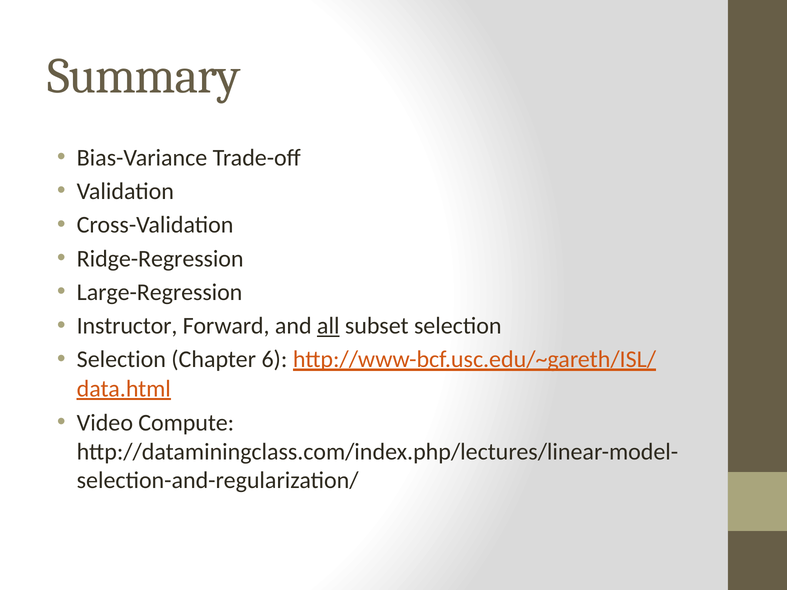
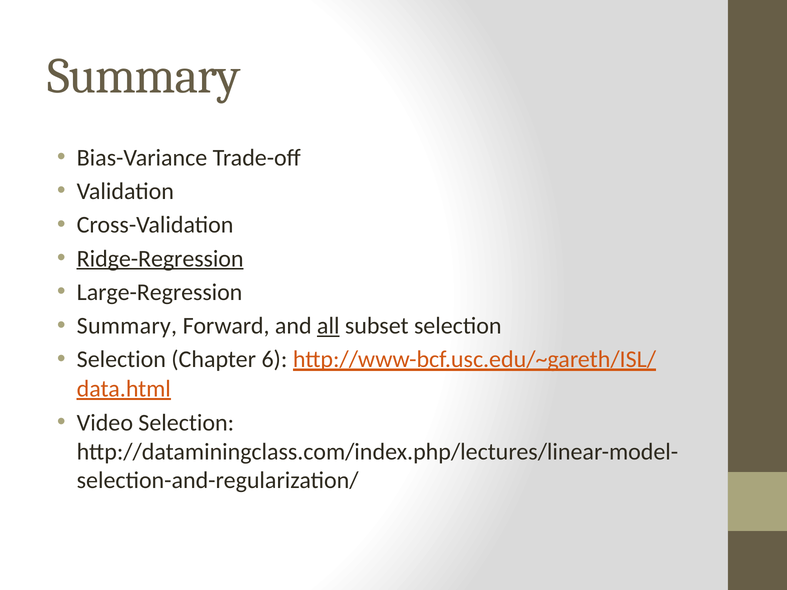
Ridge-Regression underline: none -> present (160, 259)
Instructor: Instructor -> Summary (127, 326)
Video Compute: Compute -> Selection (186, 423)
